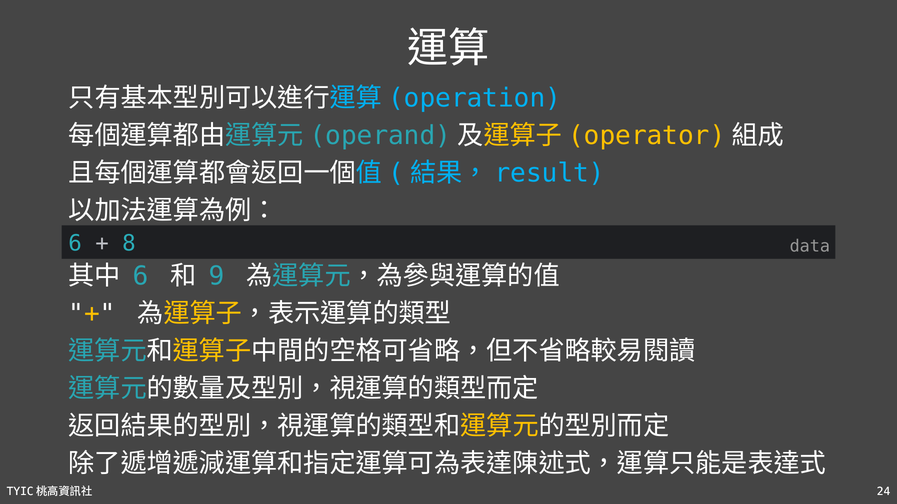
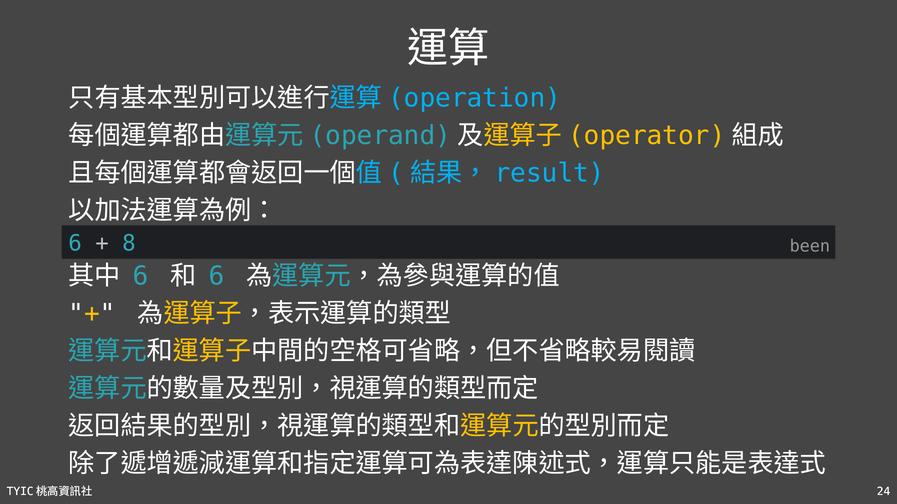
data: data -> been (810, 247)
9: 9 -> 6 (216, 277)
